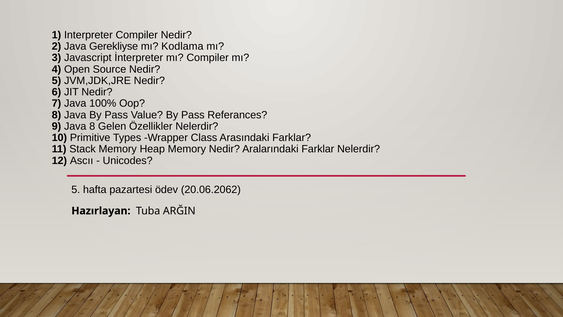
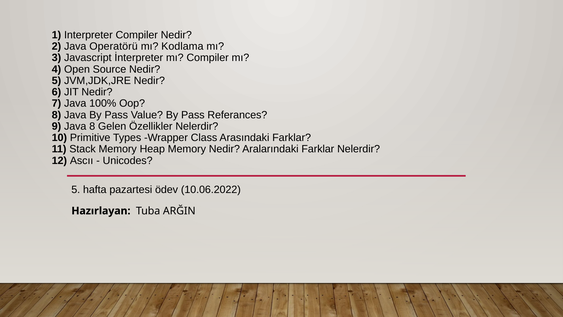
Gerekliyse: Gerekliyse -> Operatörü (114, 46)
20.06.2062: 20.06.2062 -> 10.06.2022 (211, 190)
